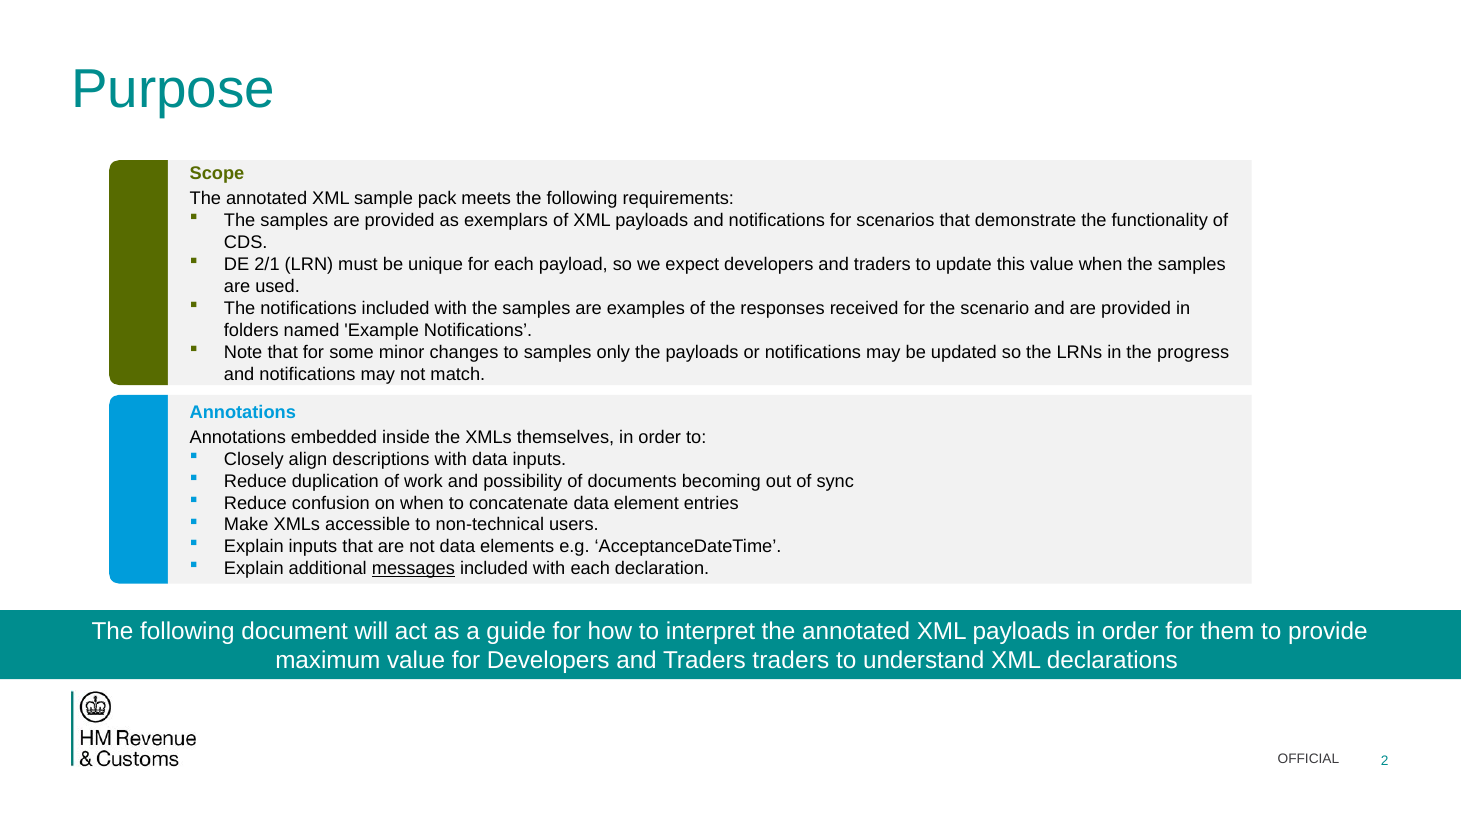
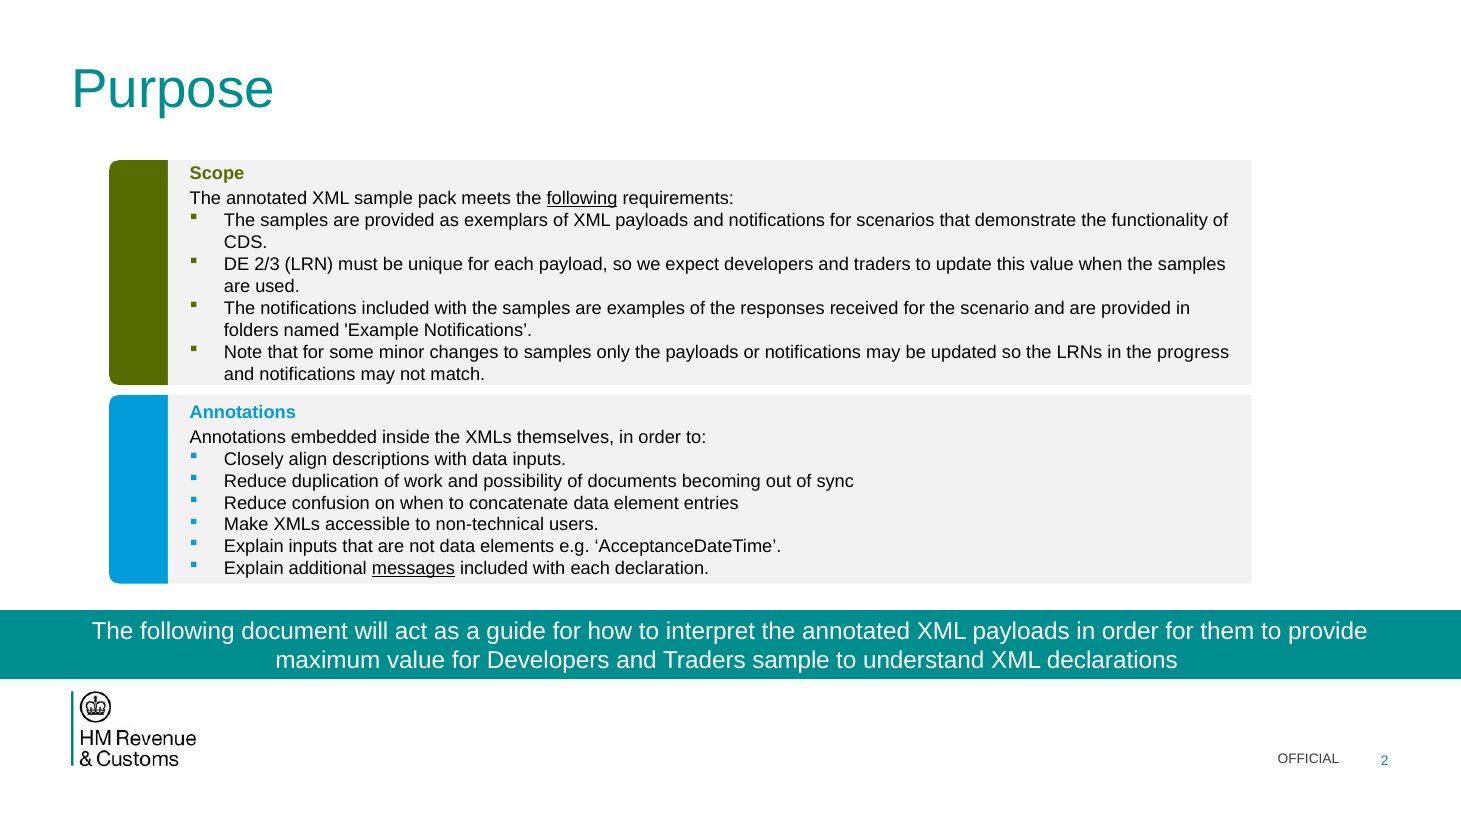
following underline: none -> present (582, 199)
2/1: 2/1 -> 2/3 (267, 264)
Traders traders: traders -> sample (791, 661)
